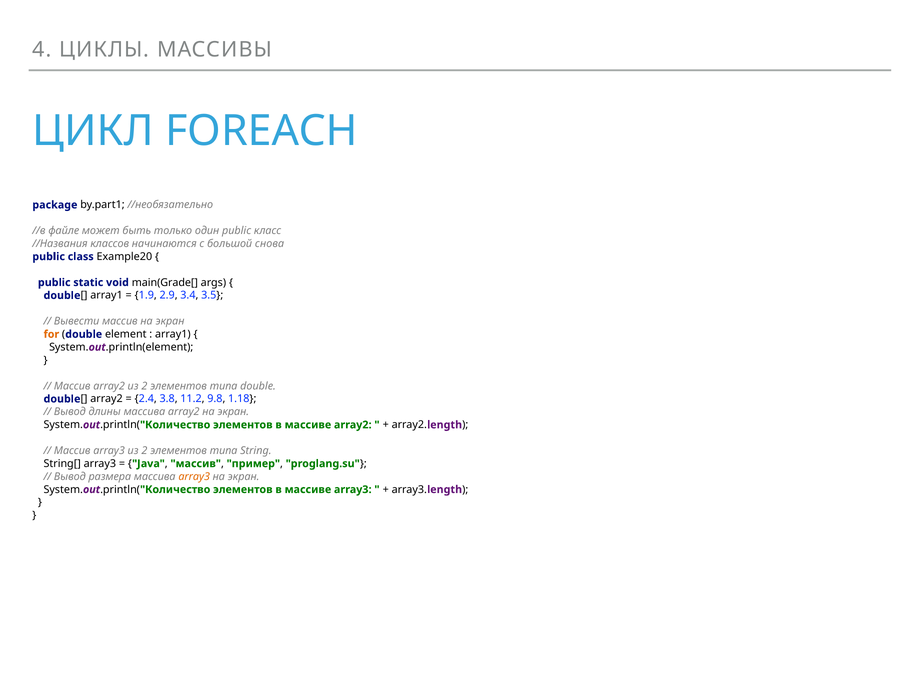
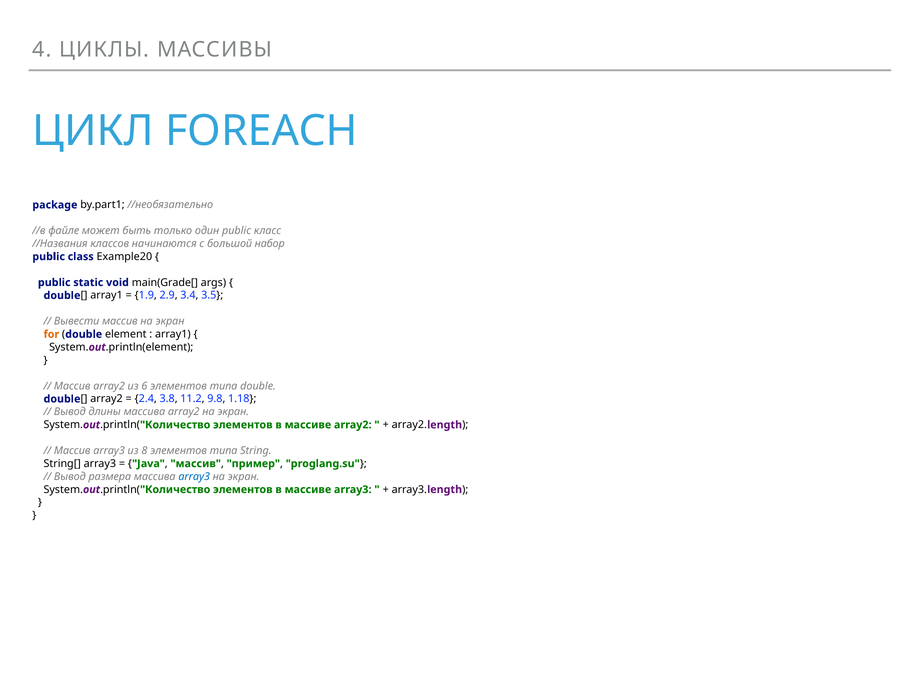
снова: снова -> набор (270, 244)
array2 из 2: 2 -> 6 (144, 386)
array3 из 2: 2 -> 8 (144, 451)
array3 colour: orange -> blue (194, 477)
